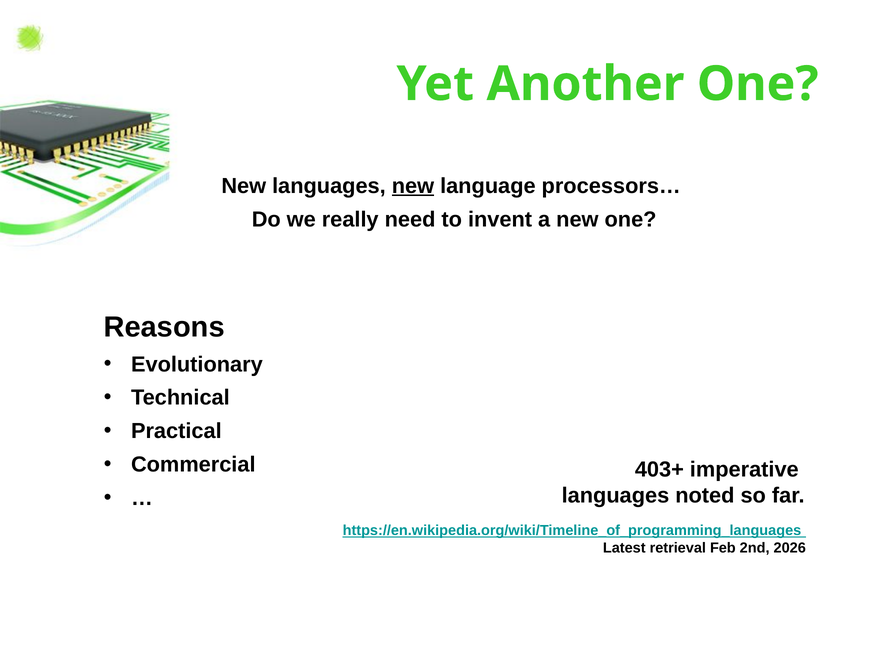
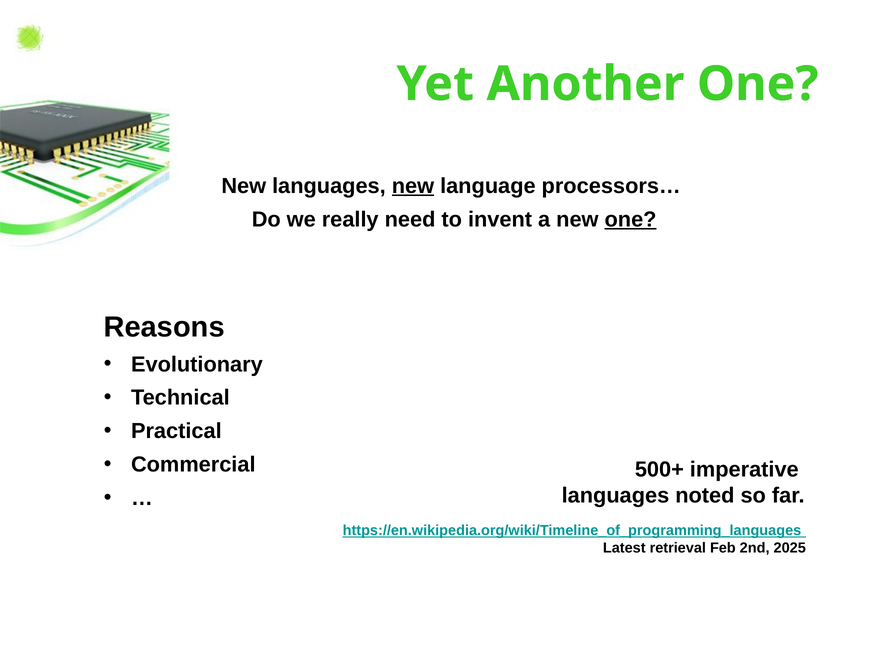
one underline: none -> present (631, 219)
403+: 403+ -> 500+ (659, 469)
2026: 2026 -> 2025 (790, 547)
